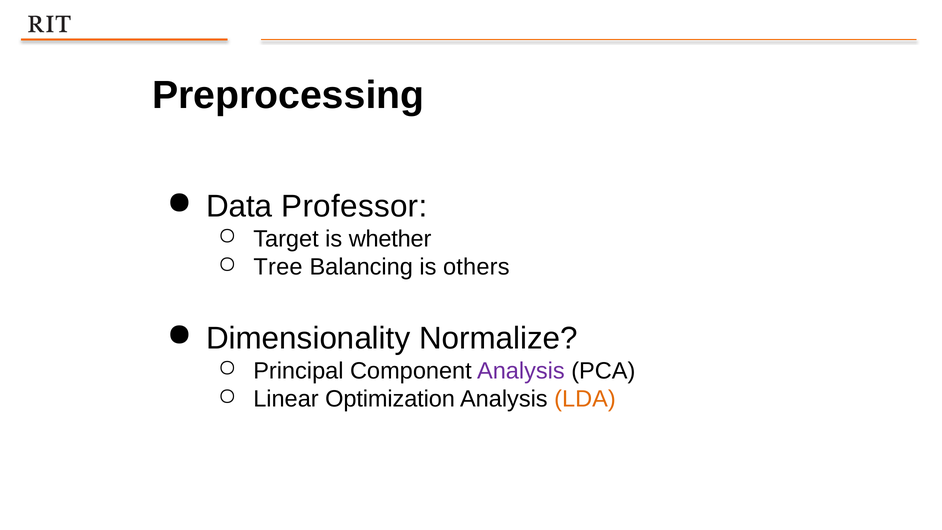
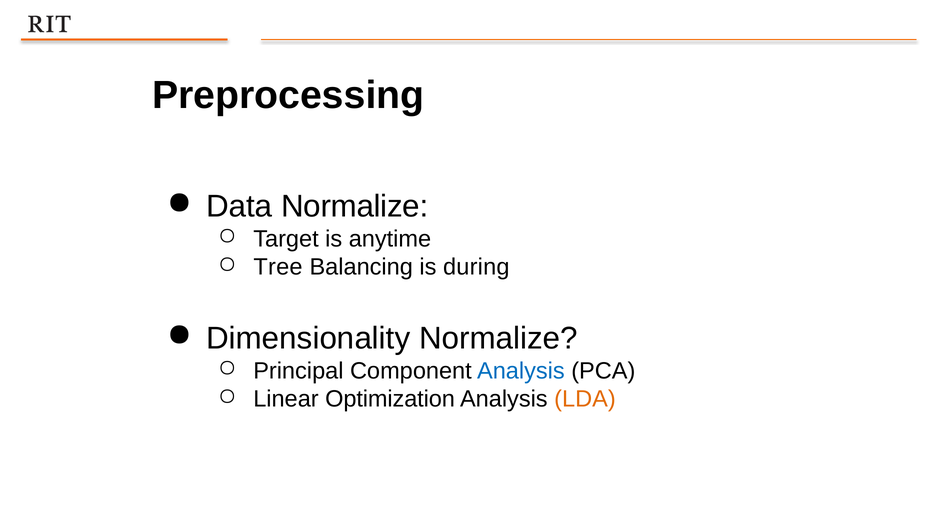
Data Professor: Professor -> Normalize (355, 206)
whether: whether -> anytime (390, 239)
others: others -> during (476, 267)
Analysis colour: purple -> blue (521, 371)
